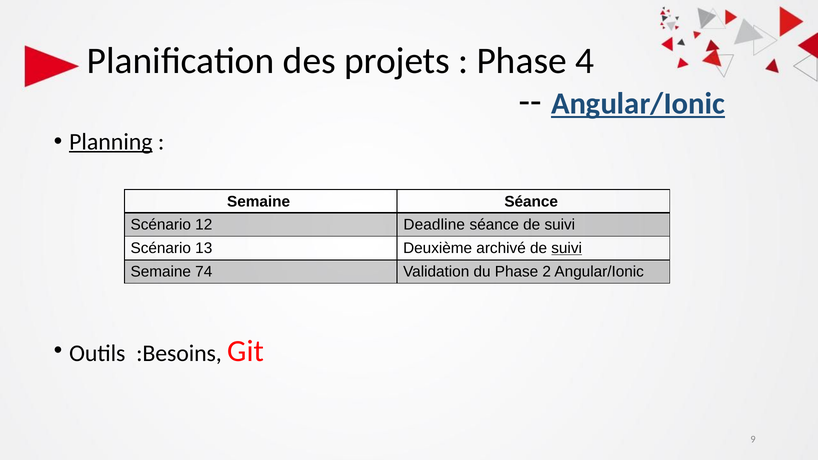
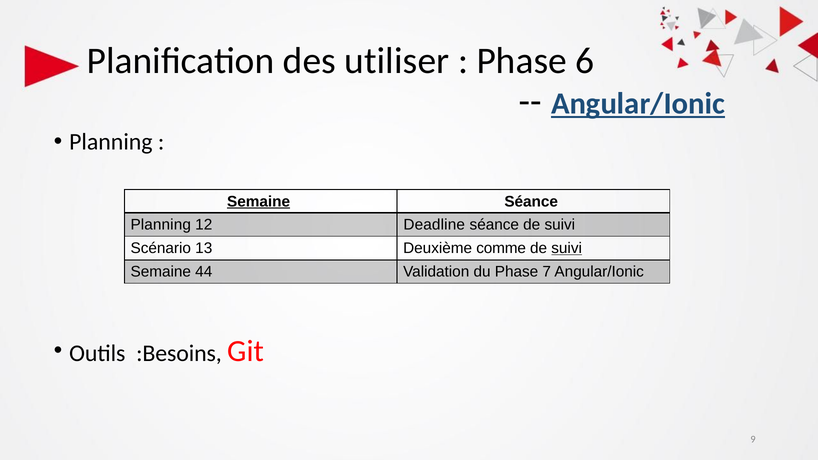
projets: projets -> utiliser (397, 61)
4: 4 -> 6 (585, 61)
Planning underline: present -> none (111, 142)
Semaine underline: none -> present (259, 202)
Scénario: Scénario -> Planning (161, 225)
archivé: archivé -> comme (501, 248)
74: 74 -> 44 (204, 272)
2: 2 -> 7 (547, 272)
